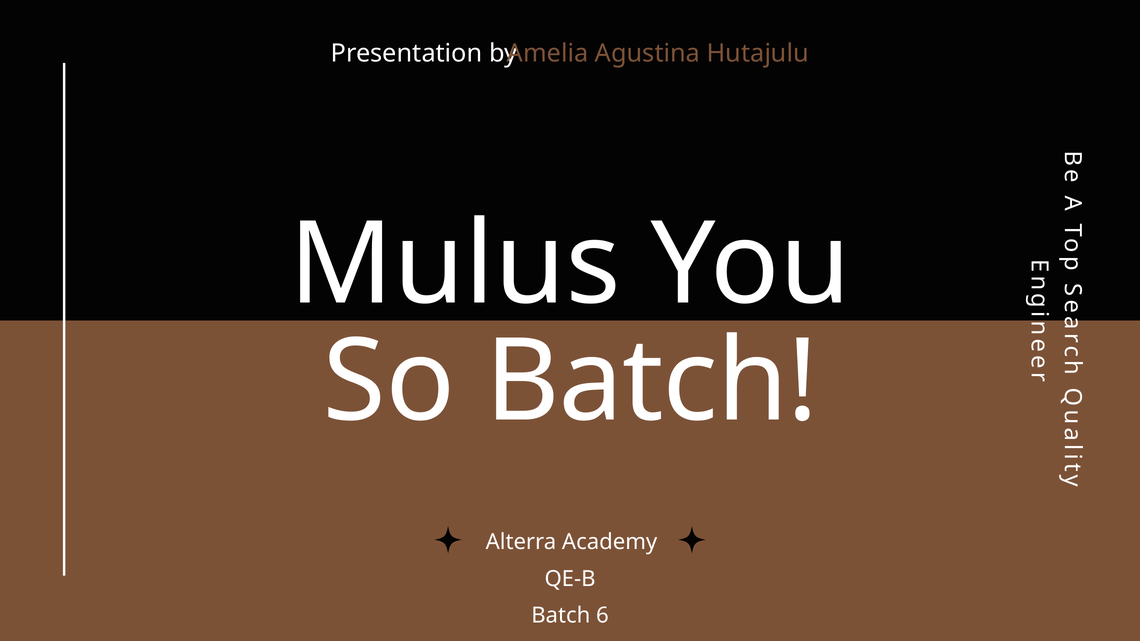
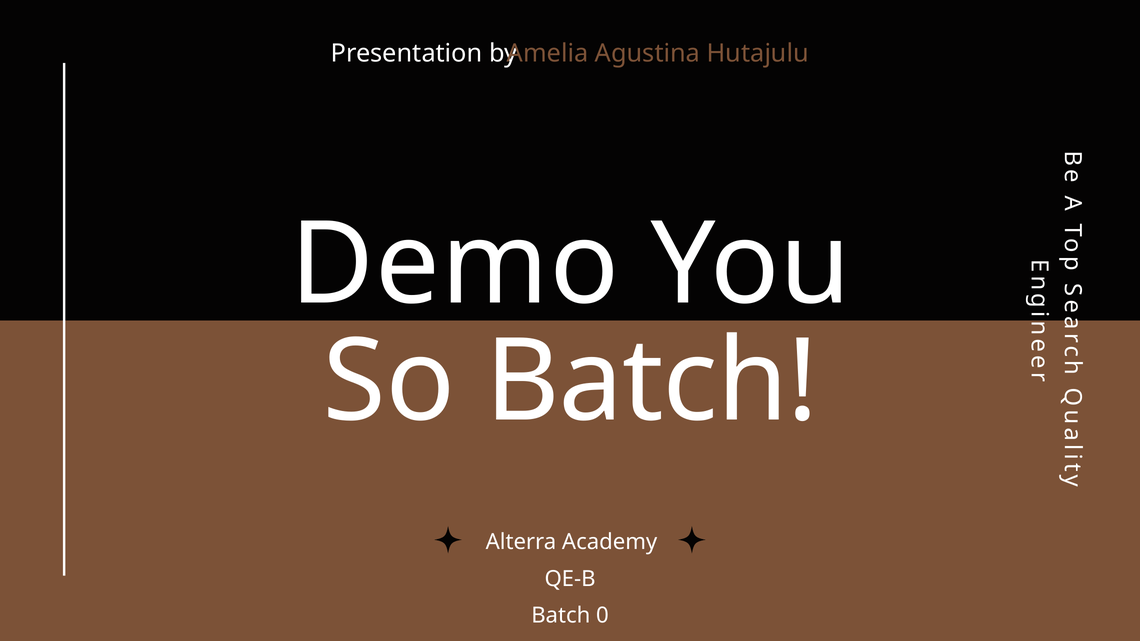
Mulus: Mulus -> Demo (455, 265)
6: 6 -> 0 (602, 616)
